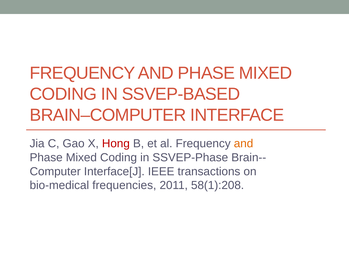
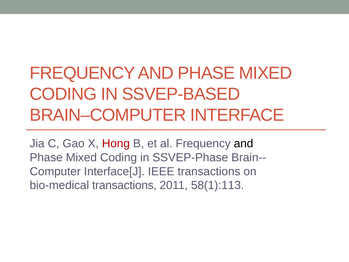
and colour: orange -> black (244, 143)
bio-medical frequencies: frequencies -> transactions (124, 185)
58(1):208: 58(1):208 -> 58(1):113 (218, 185)
